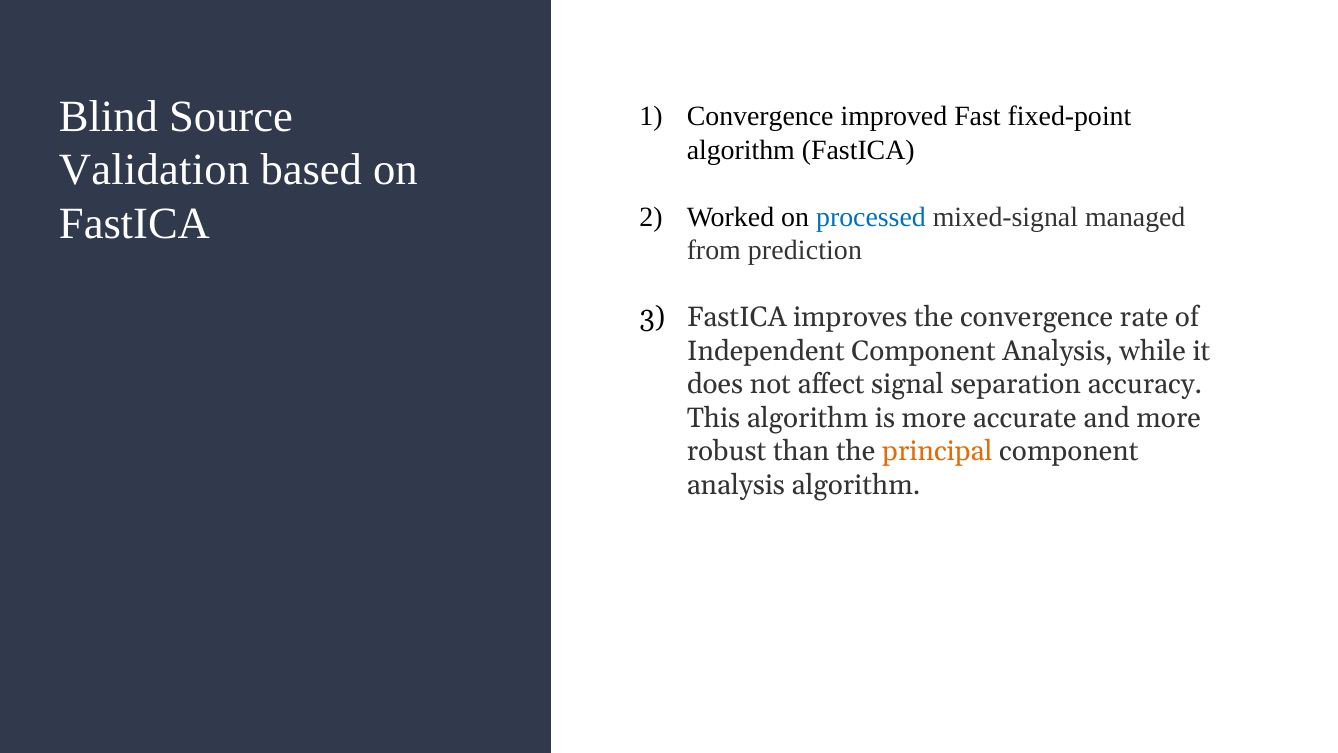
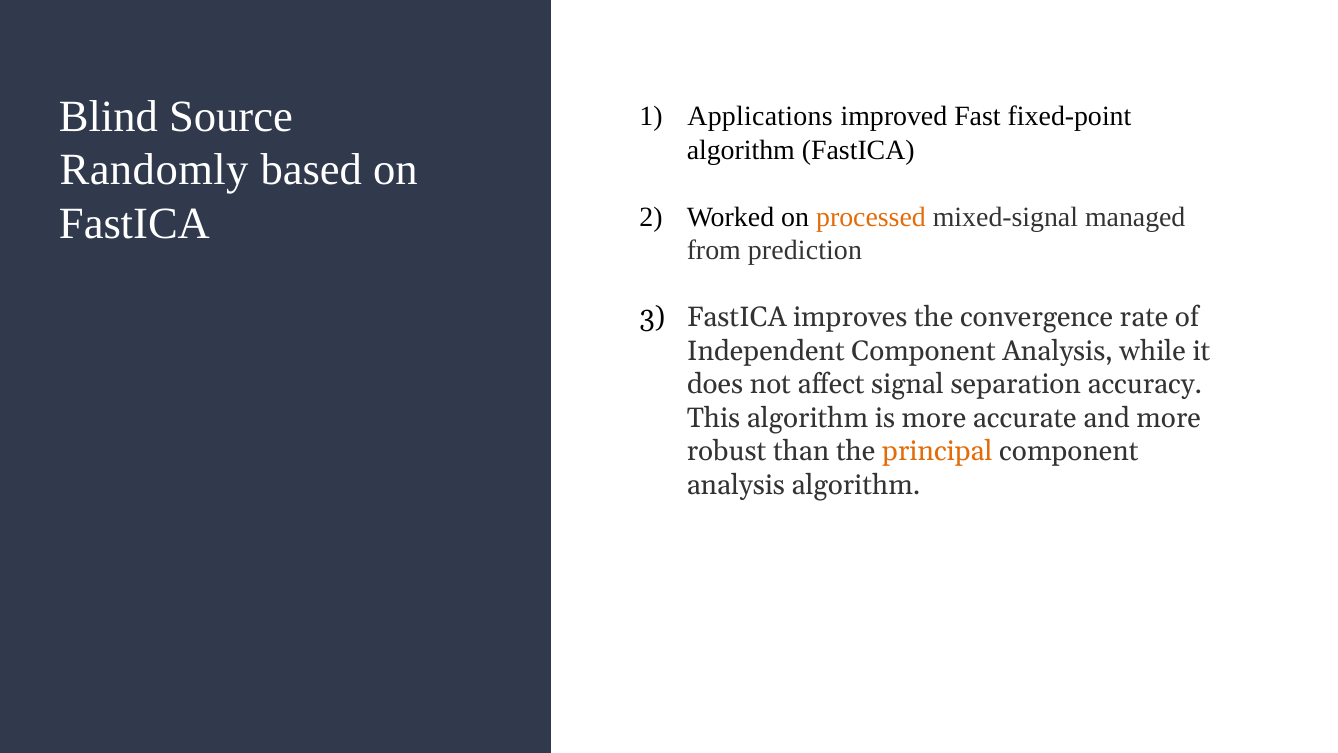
Convergence: Convergence -> Applications (760, 117)
Validation: Validation -> Randomly (154, 170)
processed colour: blue -> orange (871, 217)
